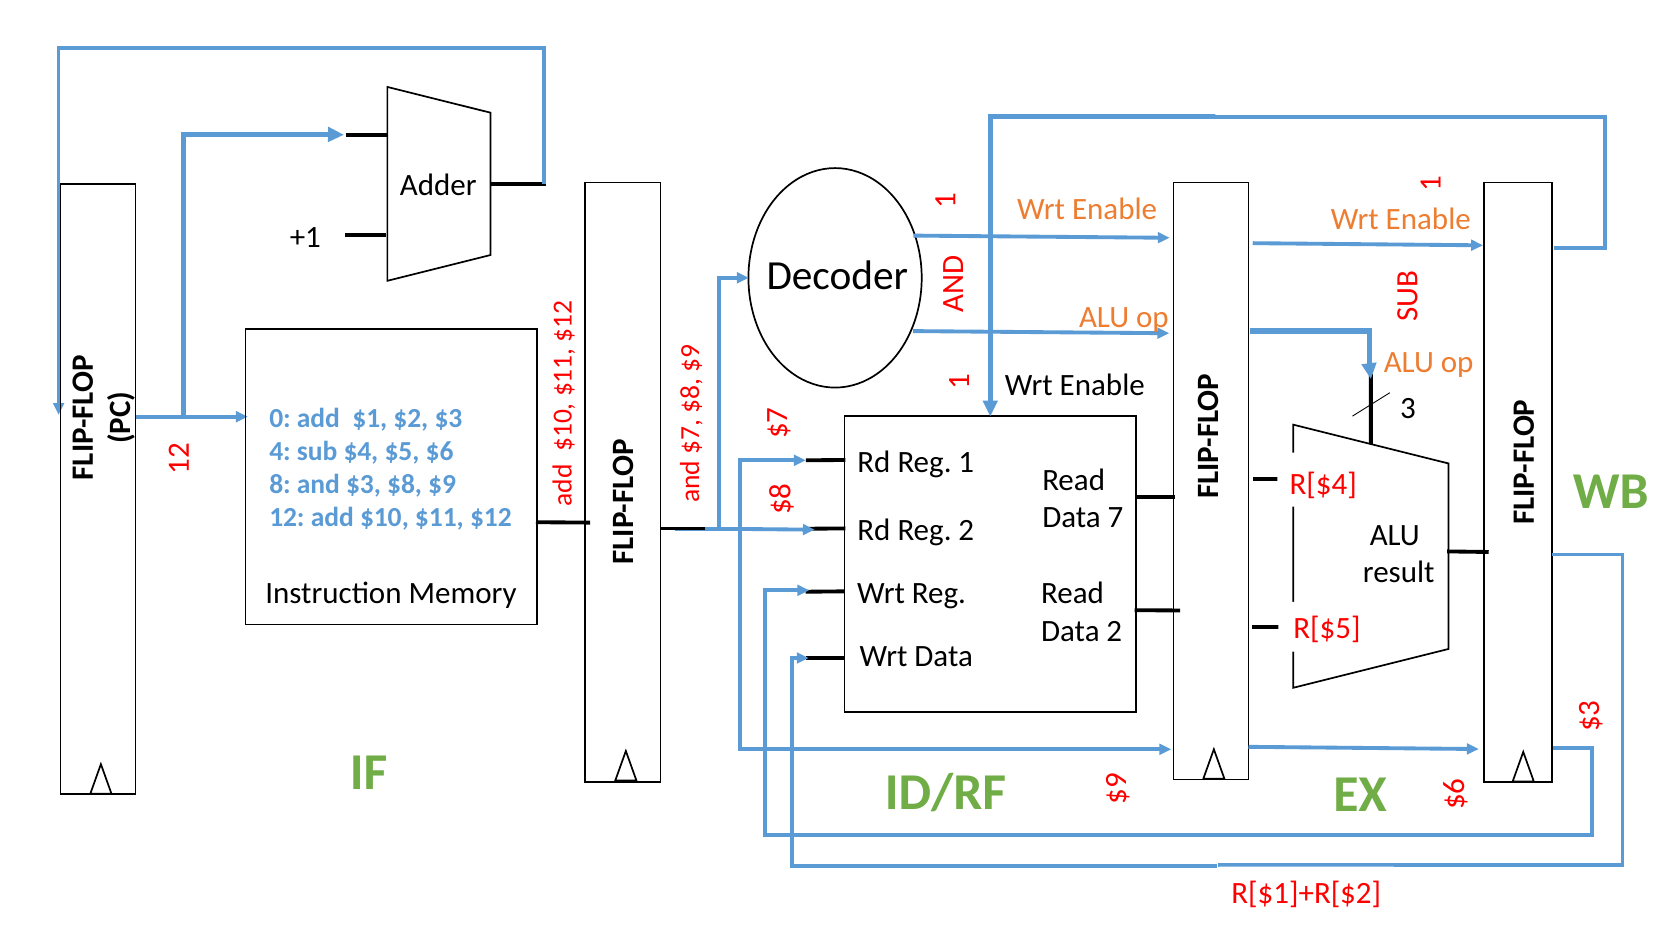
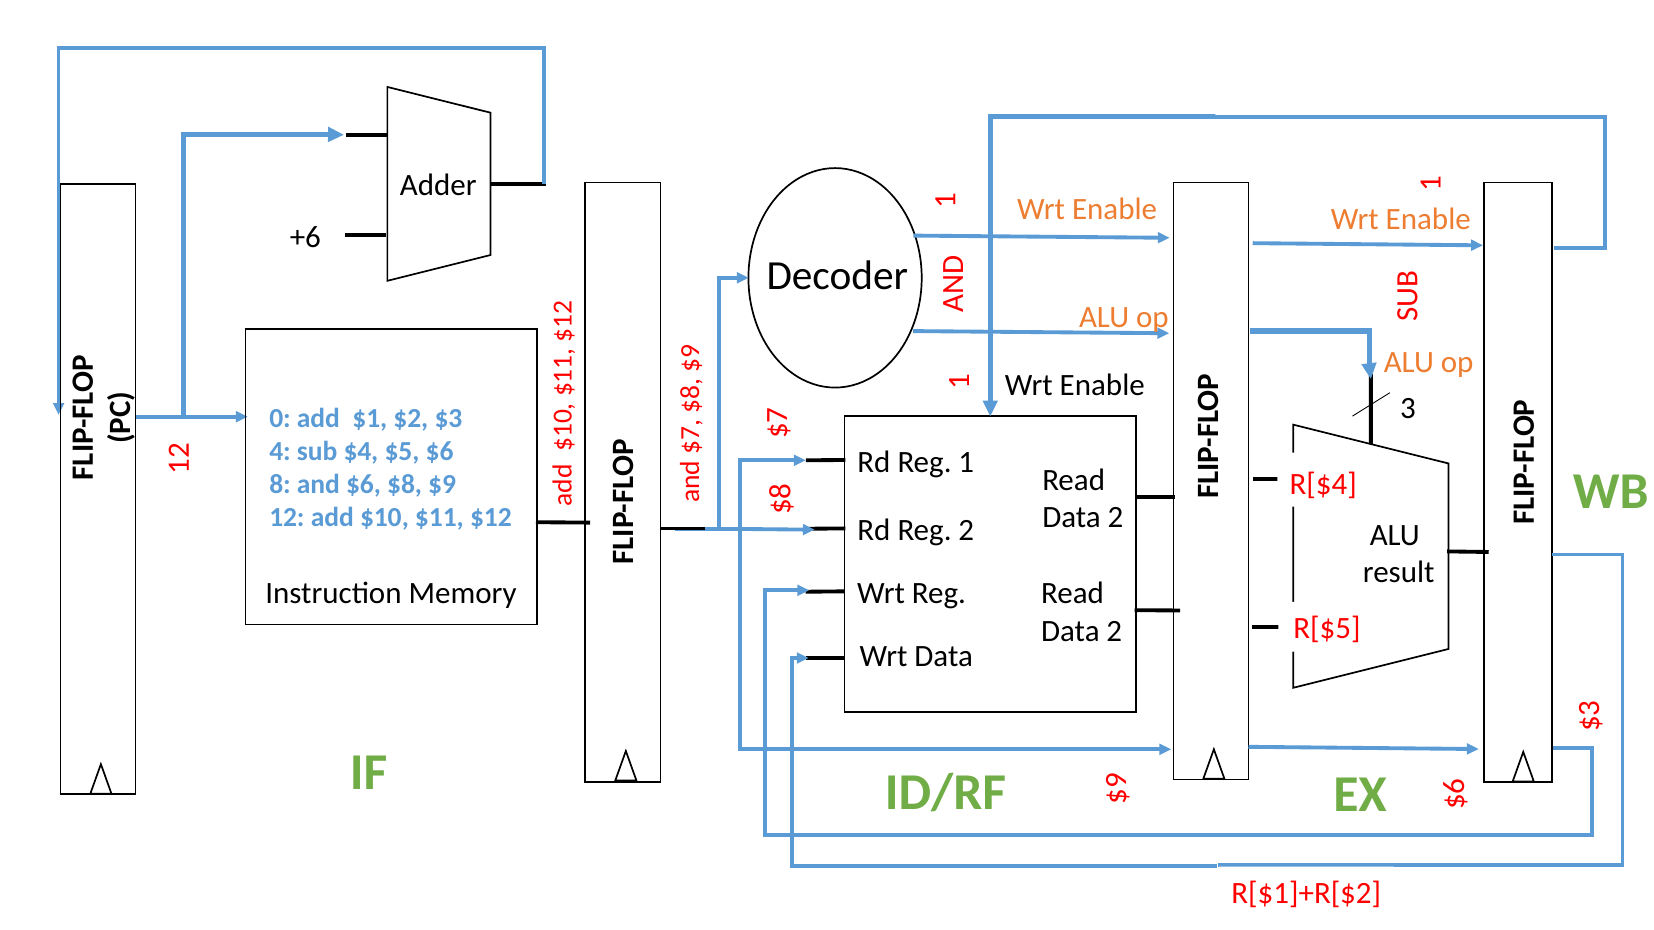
+1: +1 -> +6 (305, 237)
and $3: $3 -> $6 (364, 484)
7: 7 -> 2 (1115, 517)
